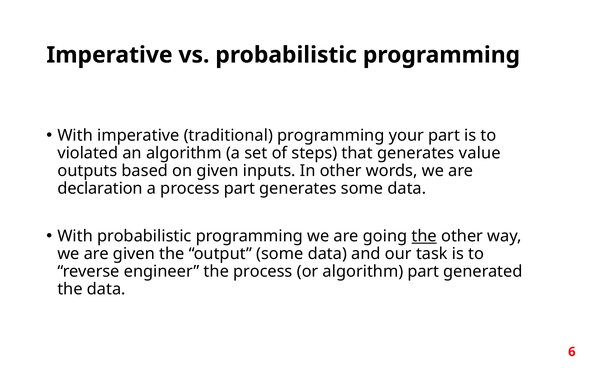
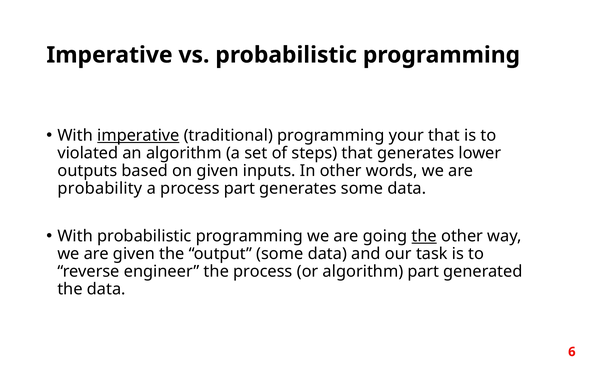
imperative underline: none -> present (138, 135)
your part: part -> that (444, 135)
value: value -> lower (480, 153)
declaration: declaration -> probability (100, 188)
